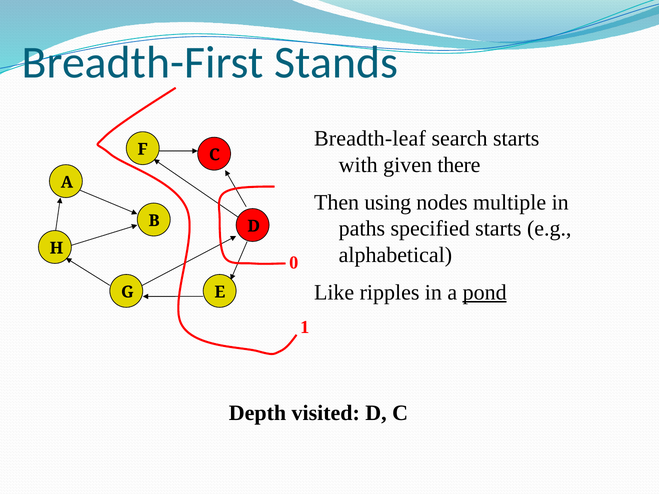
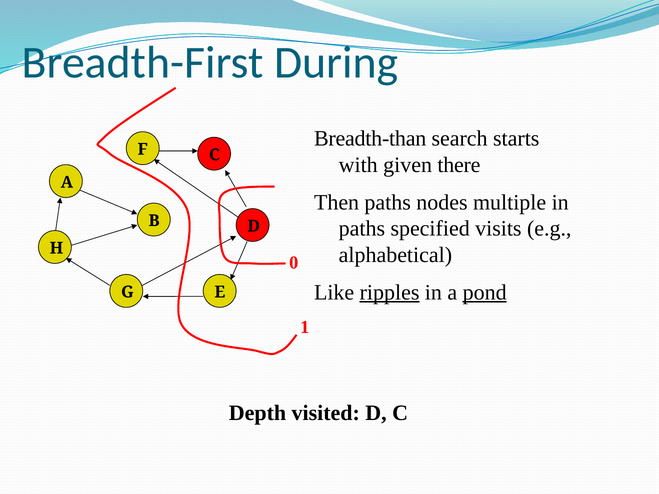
Stands: Stands -> During (336, 63)
Breadth-leaf: Breadth-leaf -> Breadth-than (370, 139)
Then using: using -> paths (388, 202)
specified starts: starts -> visits (498, 229)
ripples underline: none -> present (390, 293)
